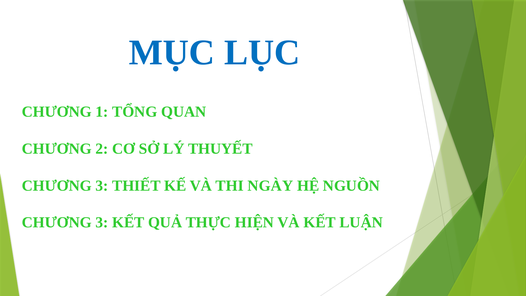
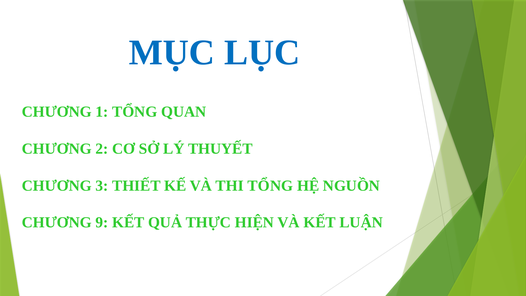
THI NGÀY: NGÀY -> TỔNG (270, 186)
3: 3 -> 9 (102, 222)
